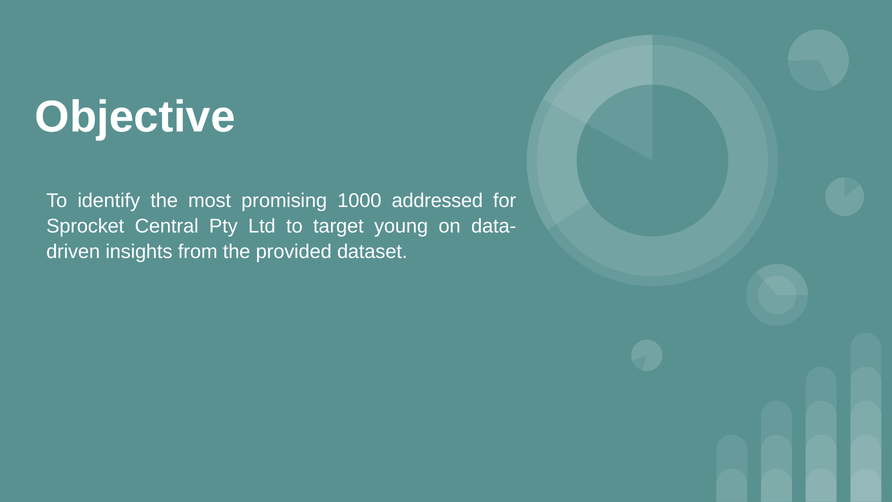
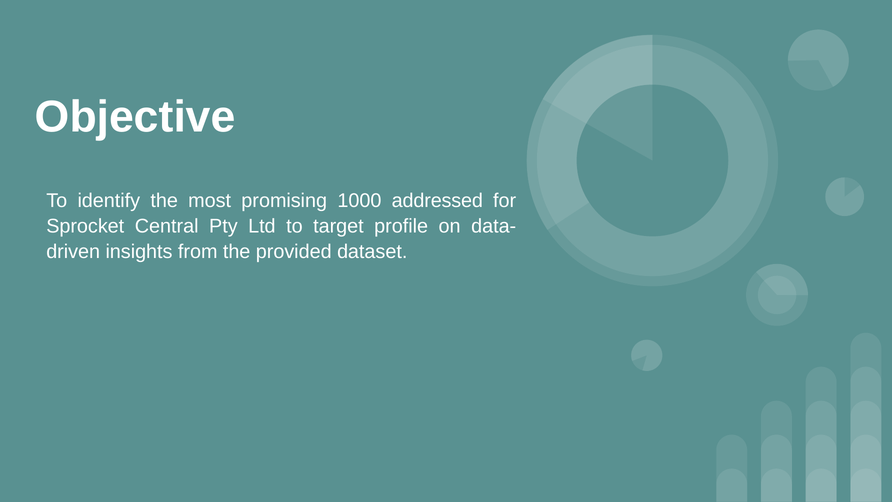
young: young -> profile (401, 226)
